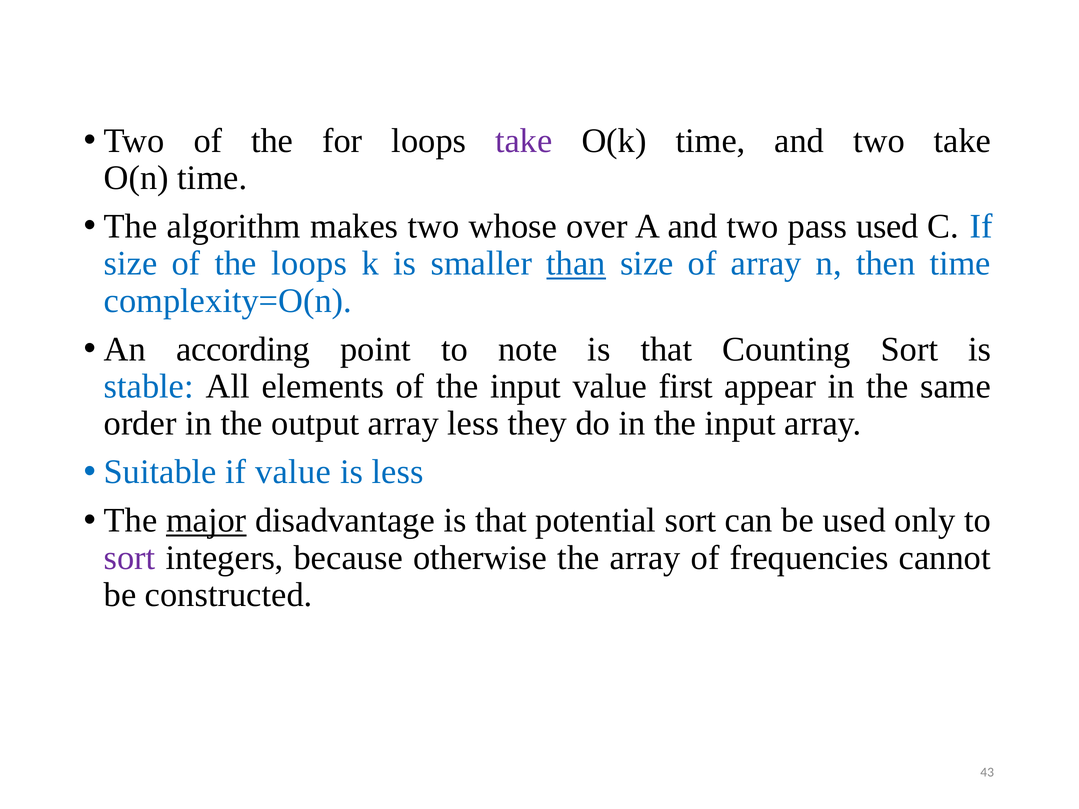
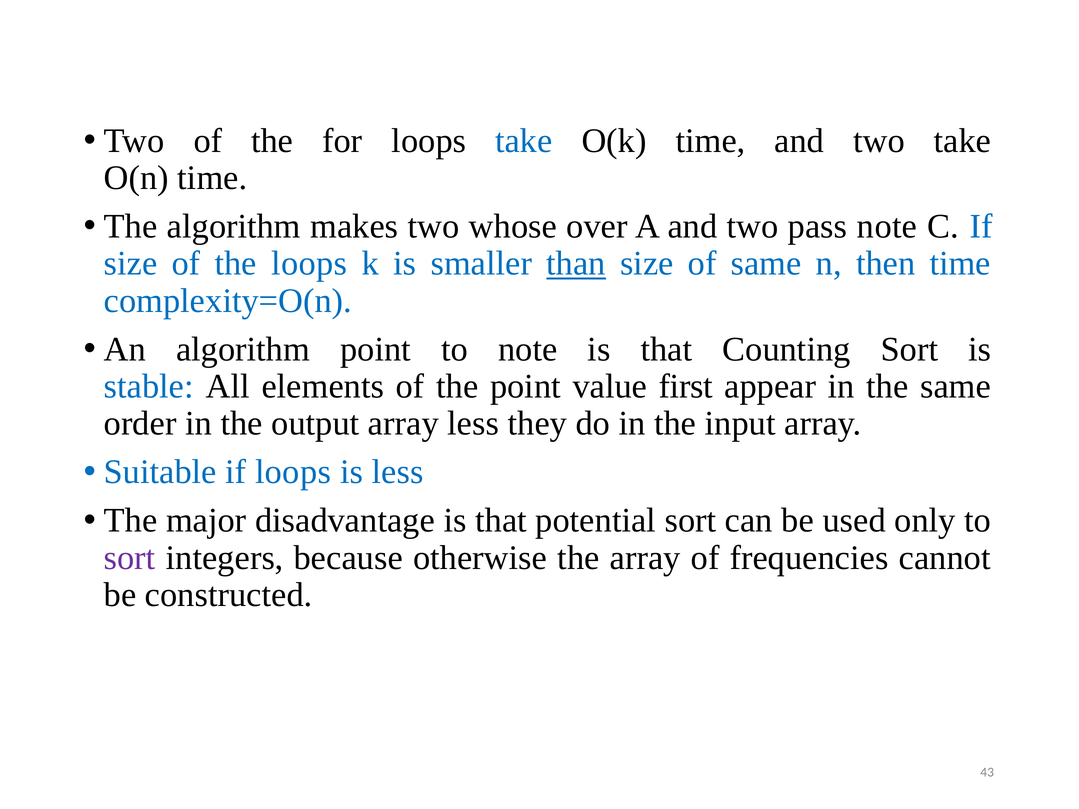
take colour: purple -> blue (524, 141)
pass used: used -> note (887, 226)
of array: array -> same (766, 264)
An according: according -> algorithm (243, 349)
of the input: input -> point (525, 387)
if value: value -> loops (293, 472)
major underline: present -> none (206, 521)
